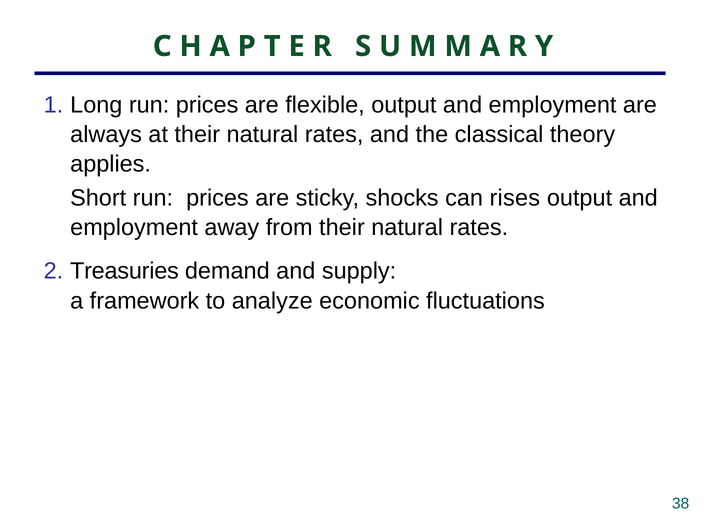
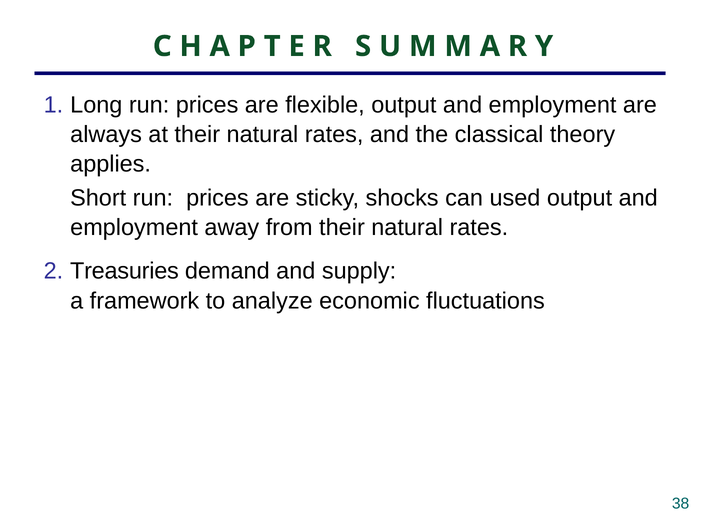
rises: rises -> used (515, 198)
